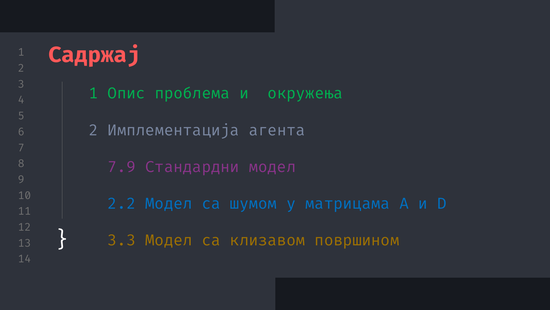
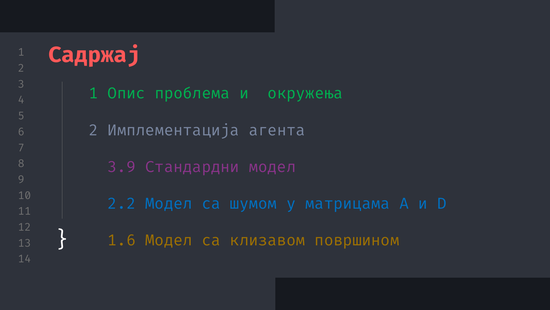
7.9: 7.9 -> 3.9 (122, 167)
3.3: 3.3 -> 1.6 (122, 240)
